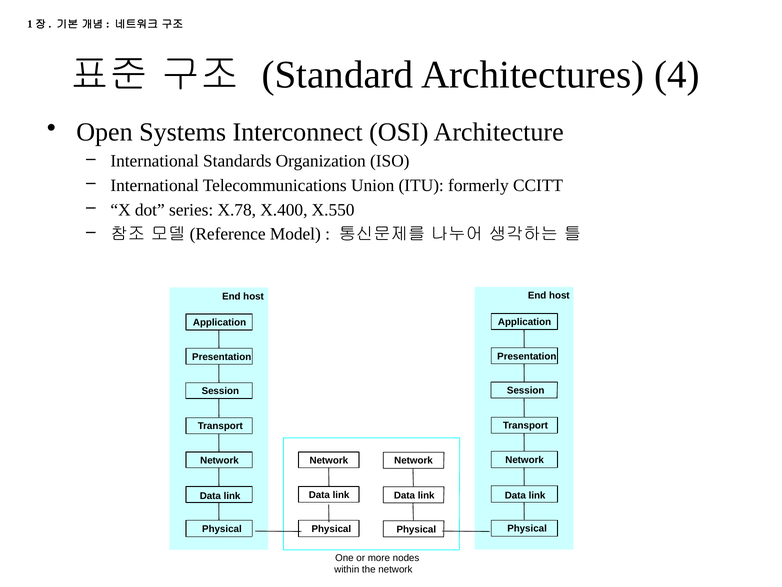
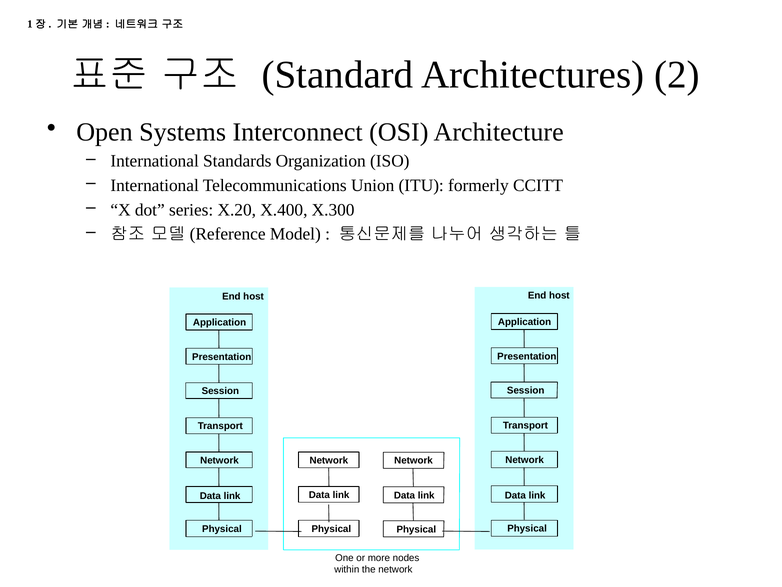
4: 4 -> 2 (677, 75)
X.78: X.78 -> X.20 (237, 210)
X.550: X.550 -> X.300 (333, 210)
